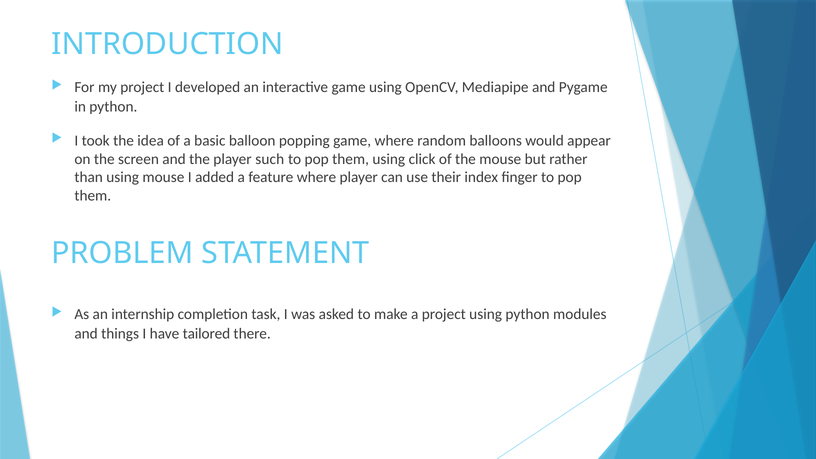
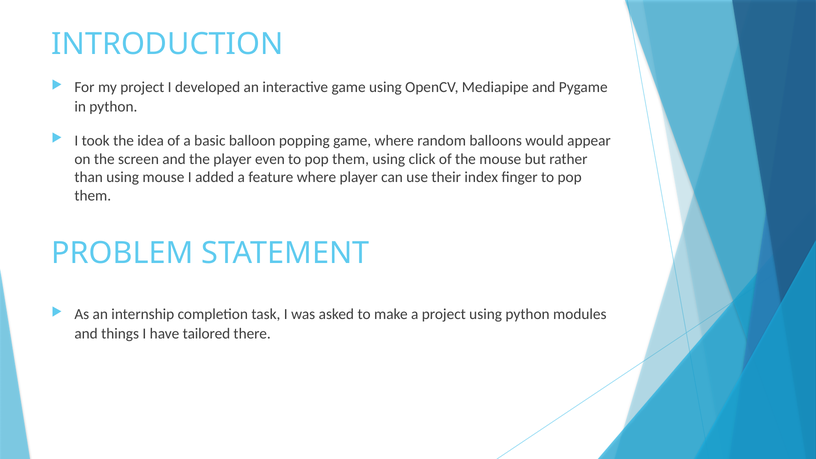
such: such -> even (270, 159)
